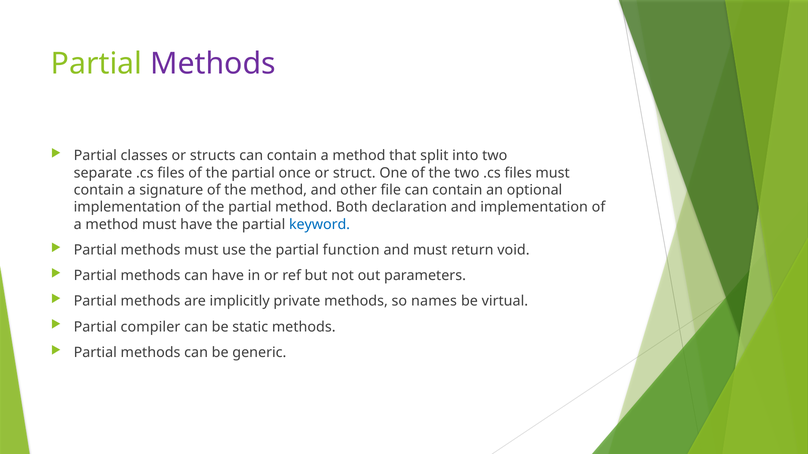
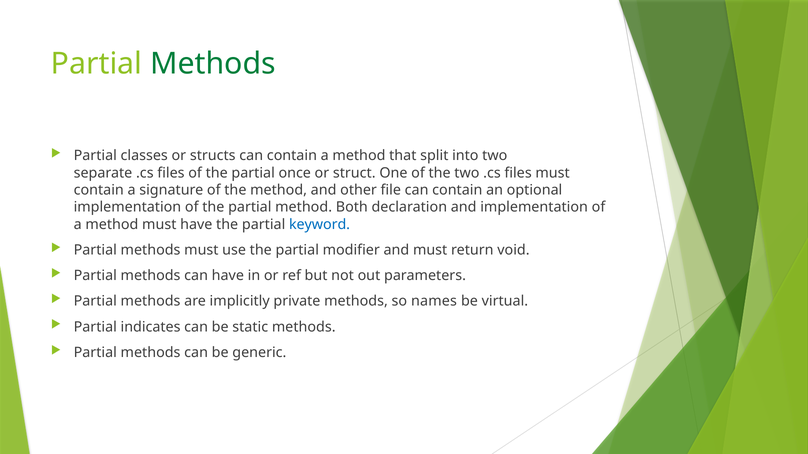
Methods colour: purple -> green (213, 64)
function: function -> modifier (351, 250)
compiler: compiler -> indicates (151, 327)
